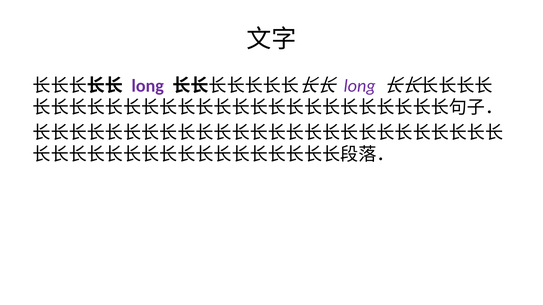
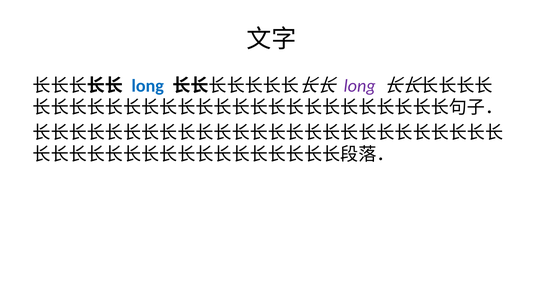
long colour: purple -> blue (148, 86)
